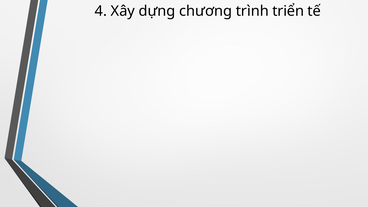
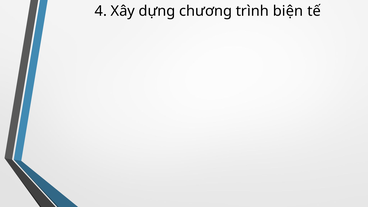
triển: triển -> biện (288, 11)
